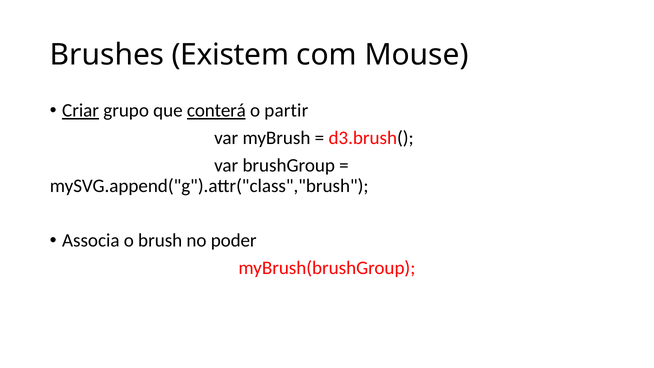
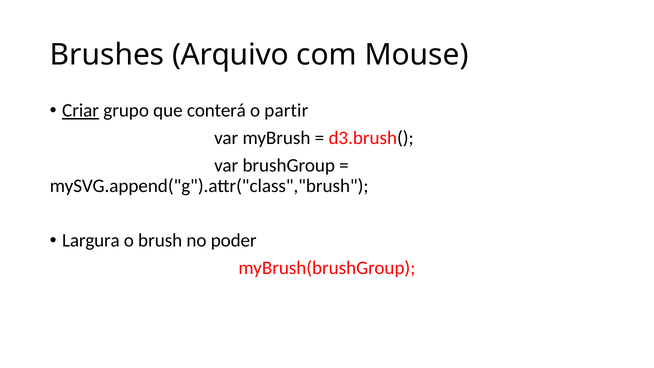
Existem: Existem -> Arquivo (230, 55)
conterá underline: present -> none (216, 111)
Associa: Associa -> Largura (91, 241)
